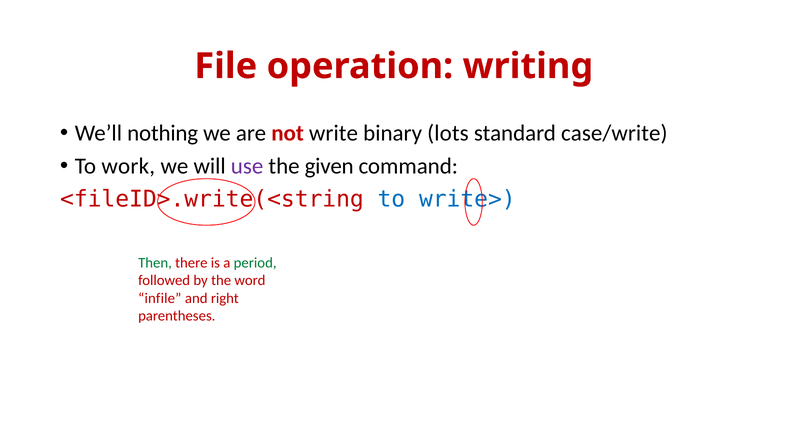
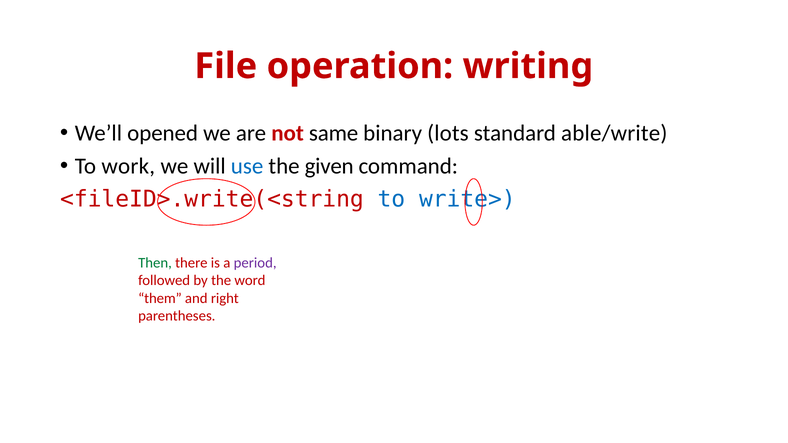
nothing: nothing -> opened (163, 133)
write: write -> same (334, 133)
case/write: case/write -> able/write (614, 133)
use colour: purple -> blue (247, 166)
period colour: green -> purple (255, 263)
infile: infile -> them (160, 298)
